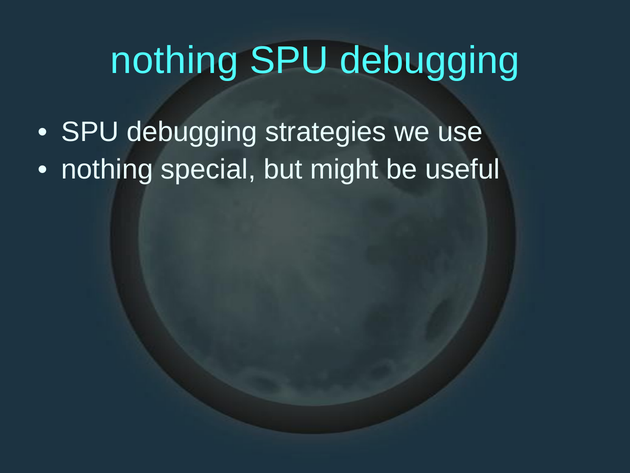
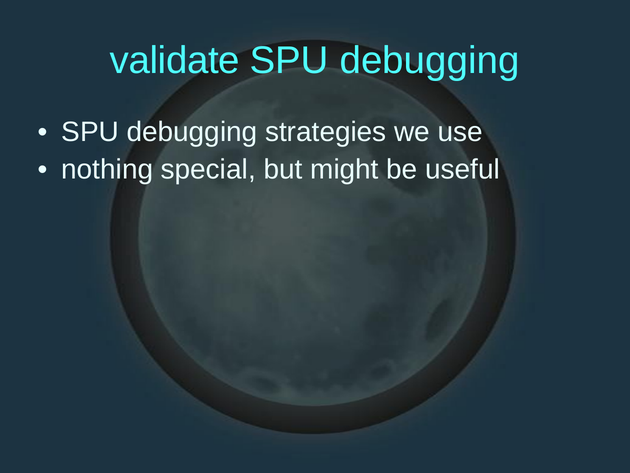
nothing: nothing -> validate (175, 60)
